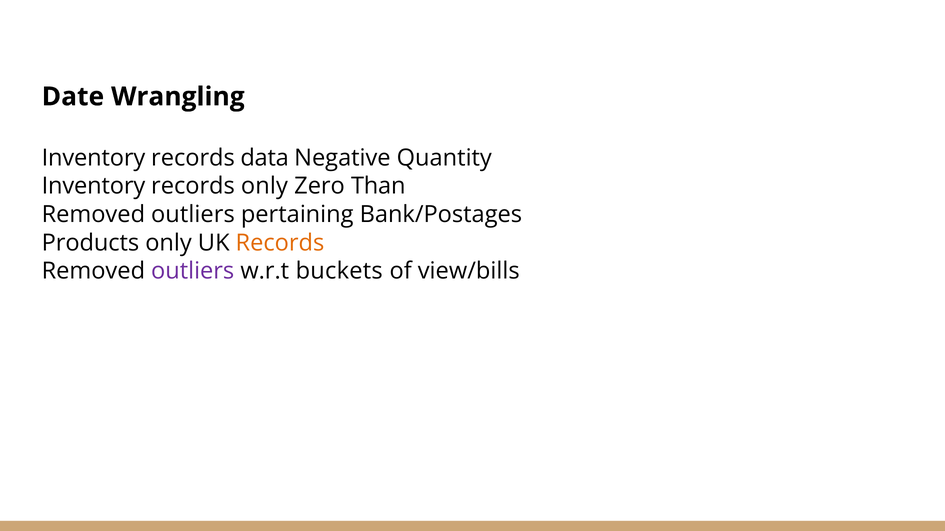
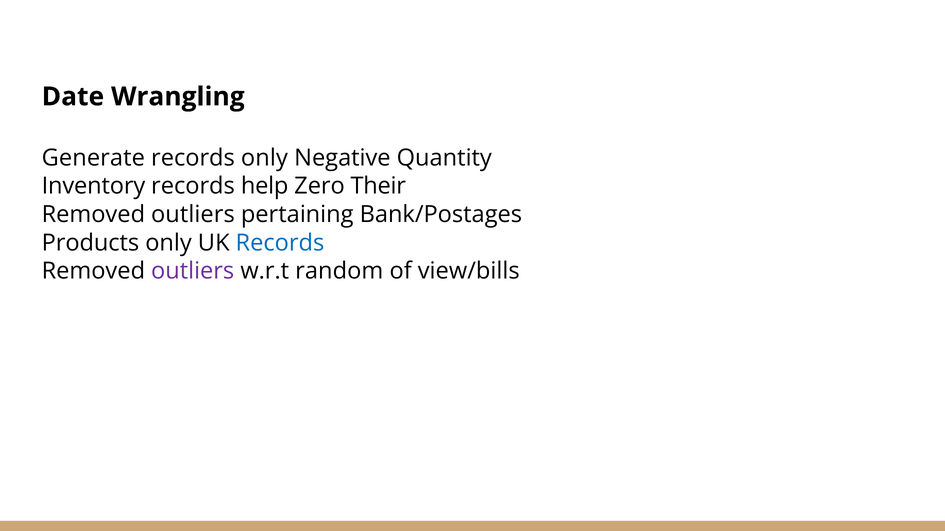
Inventory: Inventory -> Generate (93, 158)
records data: data -> only (264, 158)
records only: only -> help (265, 186)
Than: Than -> Their (378, 186)
Records colour: orange -> blue (280, 243)
buckets: buckets -> random (339, 271)
